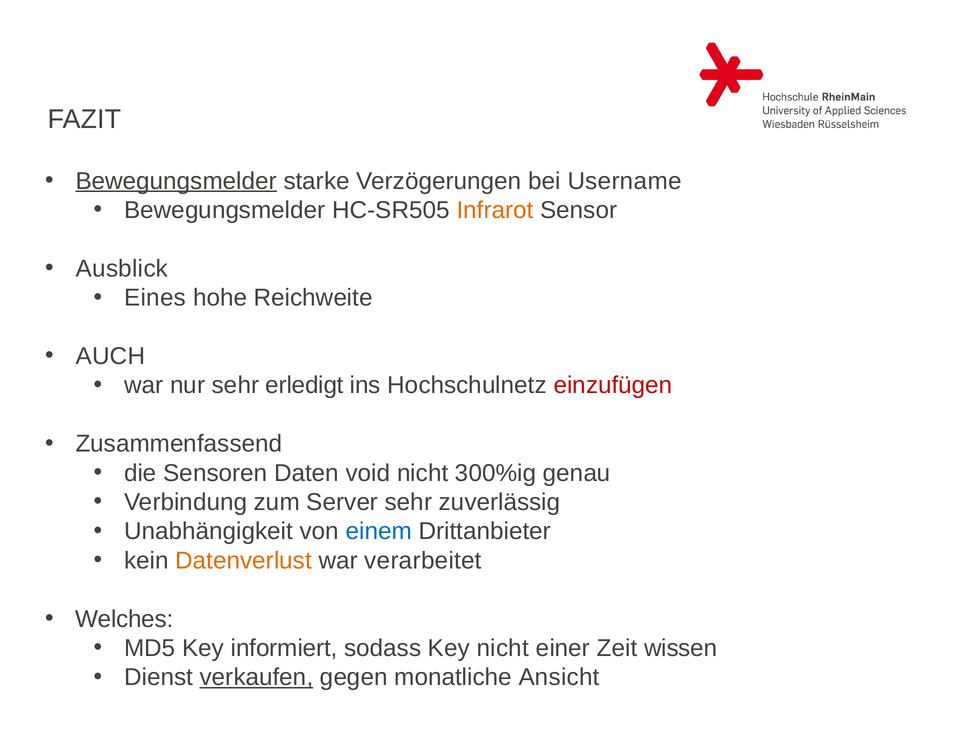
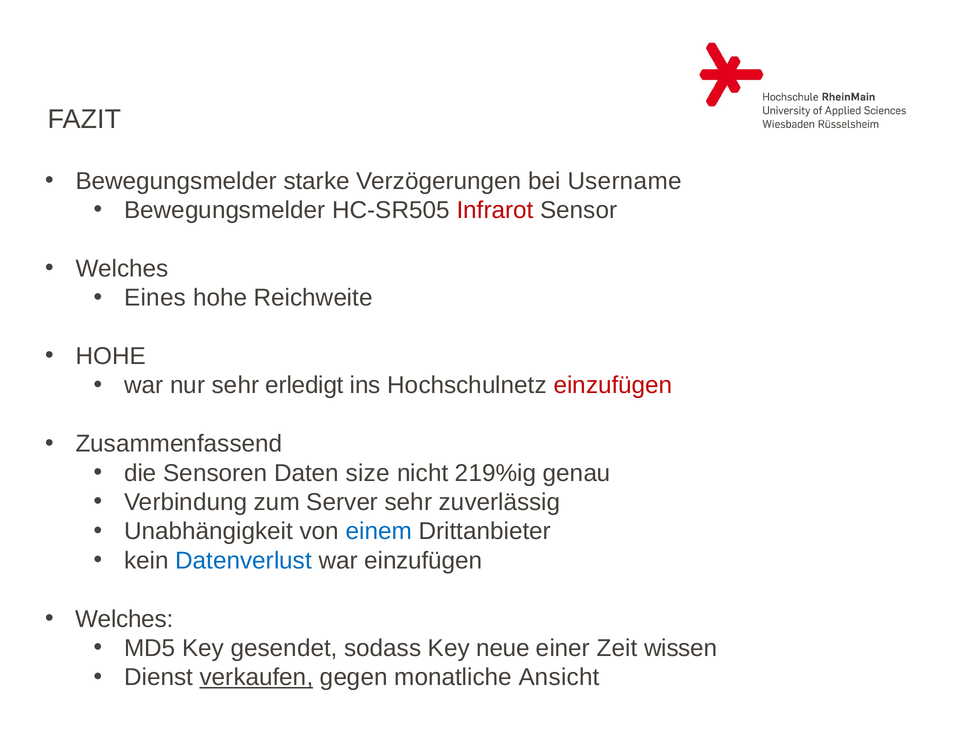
Bewegungsmelder underline: present -> none (176, 181)
Infrarot colour: orange -> red (495, 210)
Ausblick: Ausblick -> Welches (122, 269)
AUCH: AUCH -> HOHE (111, 356)
void: void -> size (368, 473)
300%ig: 300%ig -> 219%ig (496, 473)
Datenverlust colour: orange -> blue (244, 560)
war verarbeitet: verarbeitet -> einzufügen (423, 560)
informiert: informiert -> gesendet (284, 648)
Key nicht: nicht -> neue (503, 648)
